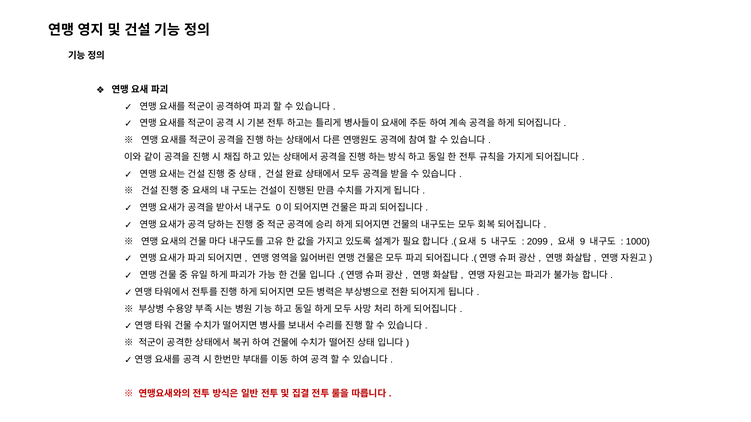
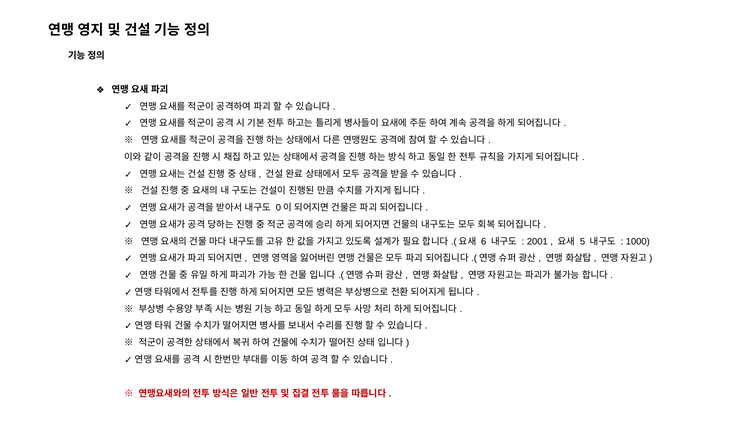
5: 5 -> 6 (484, 242)
2099: 2099 -> 2001 (537, 242)
9: 9 -> 5 (583, 242)
